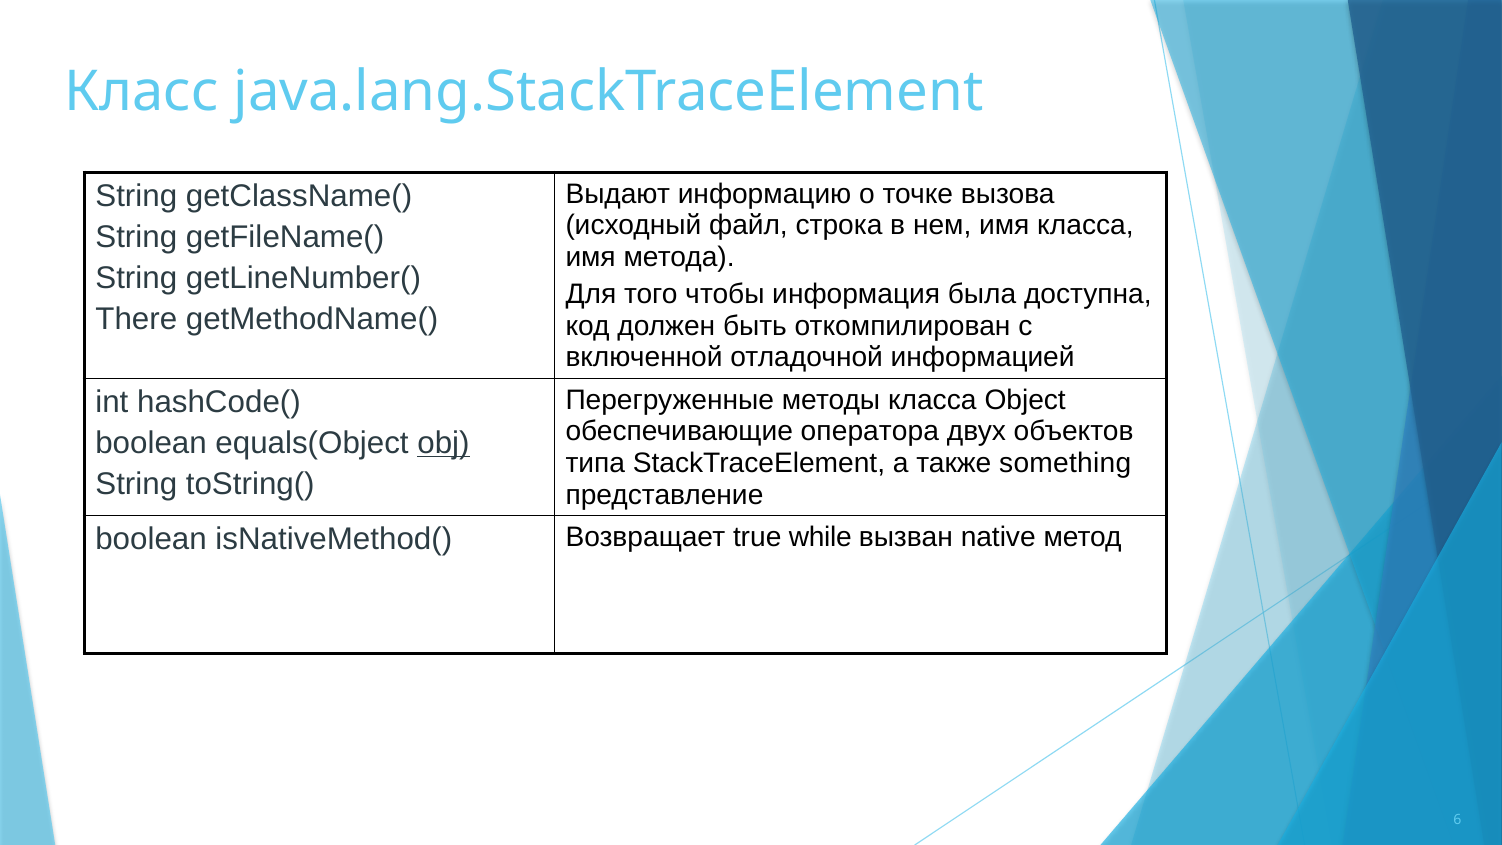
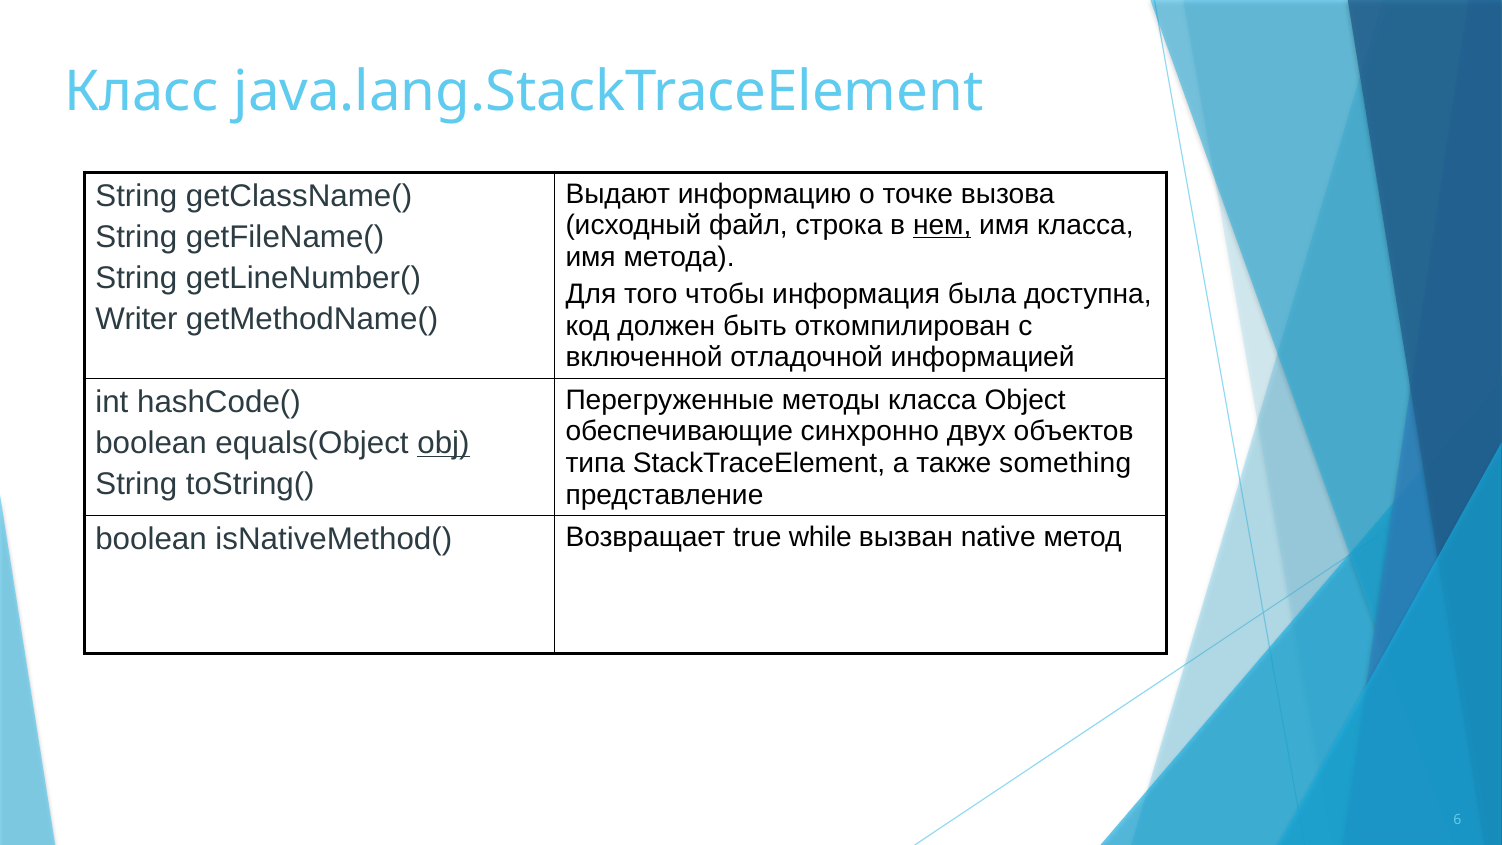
нем underline: none -> present (942, 225)
There: There -> Writer (136, 319)
оператора: оператора -> синхронно (870, 432)
